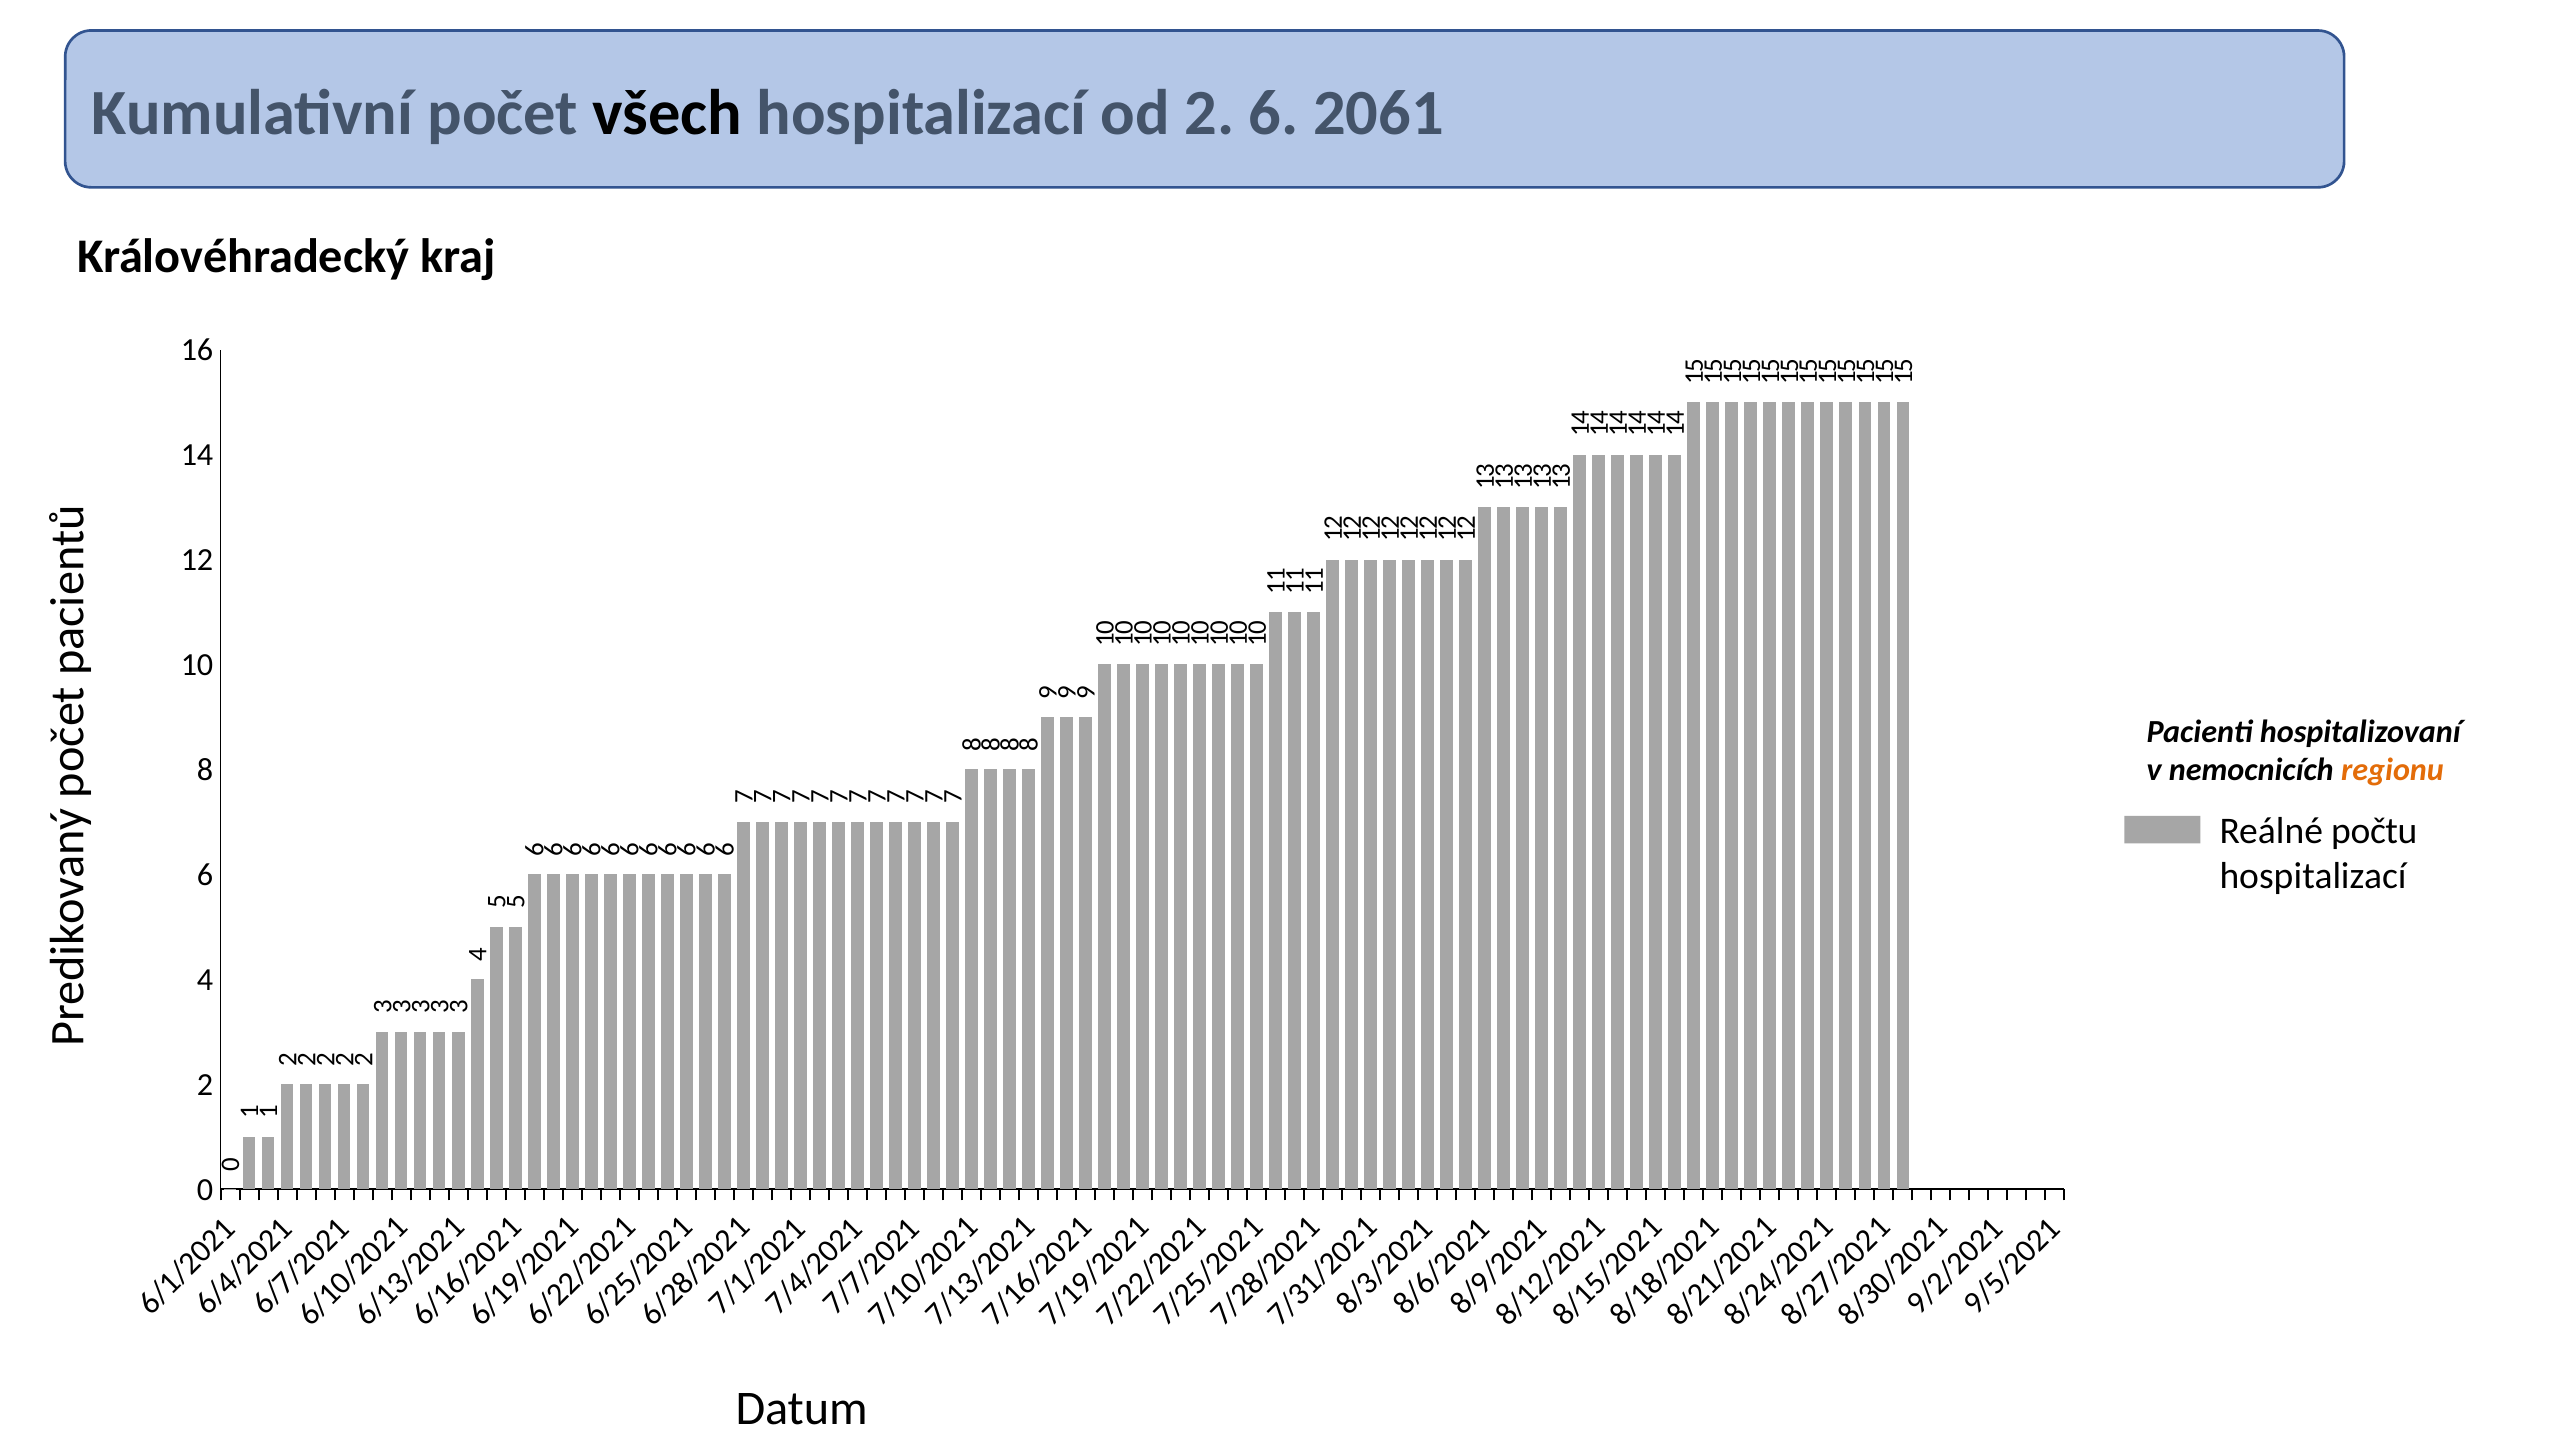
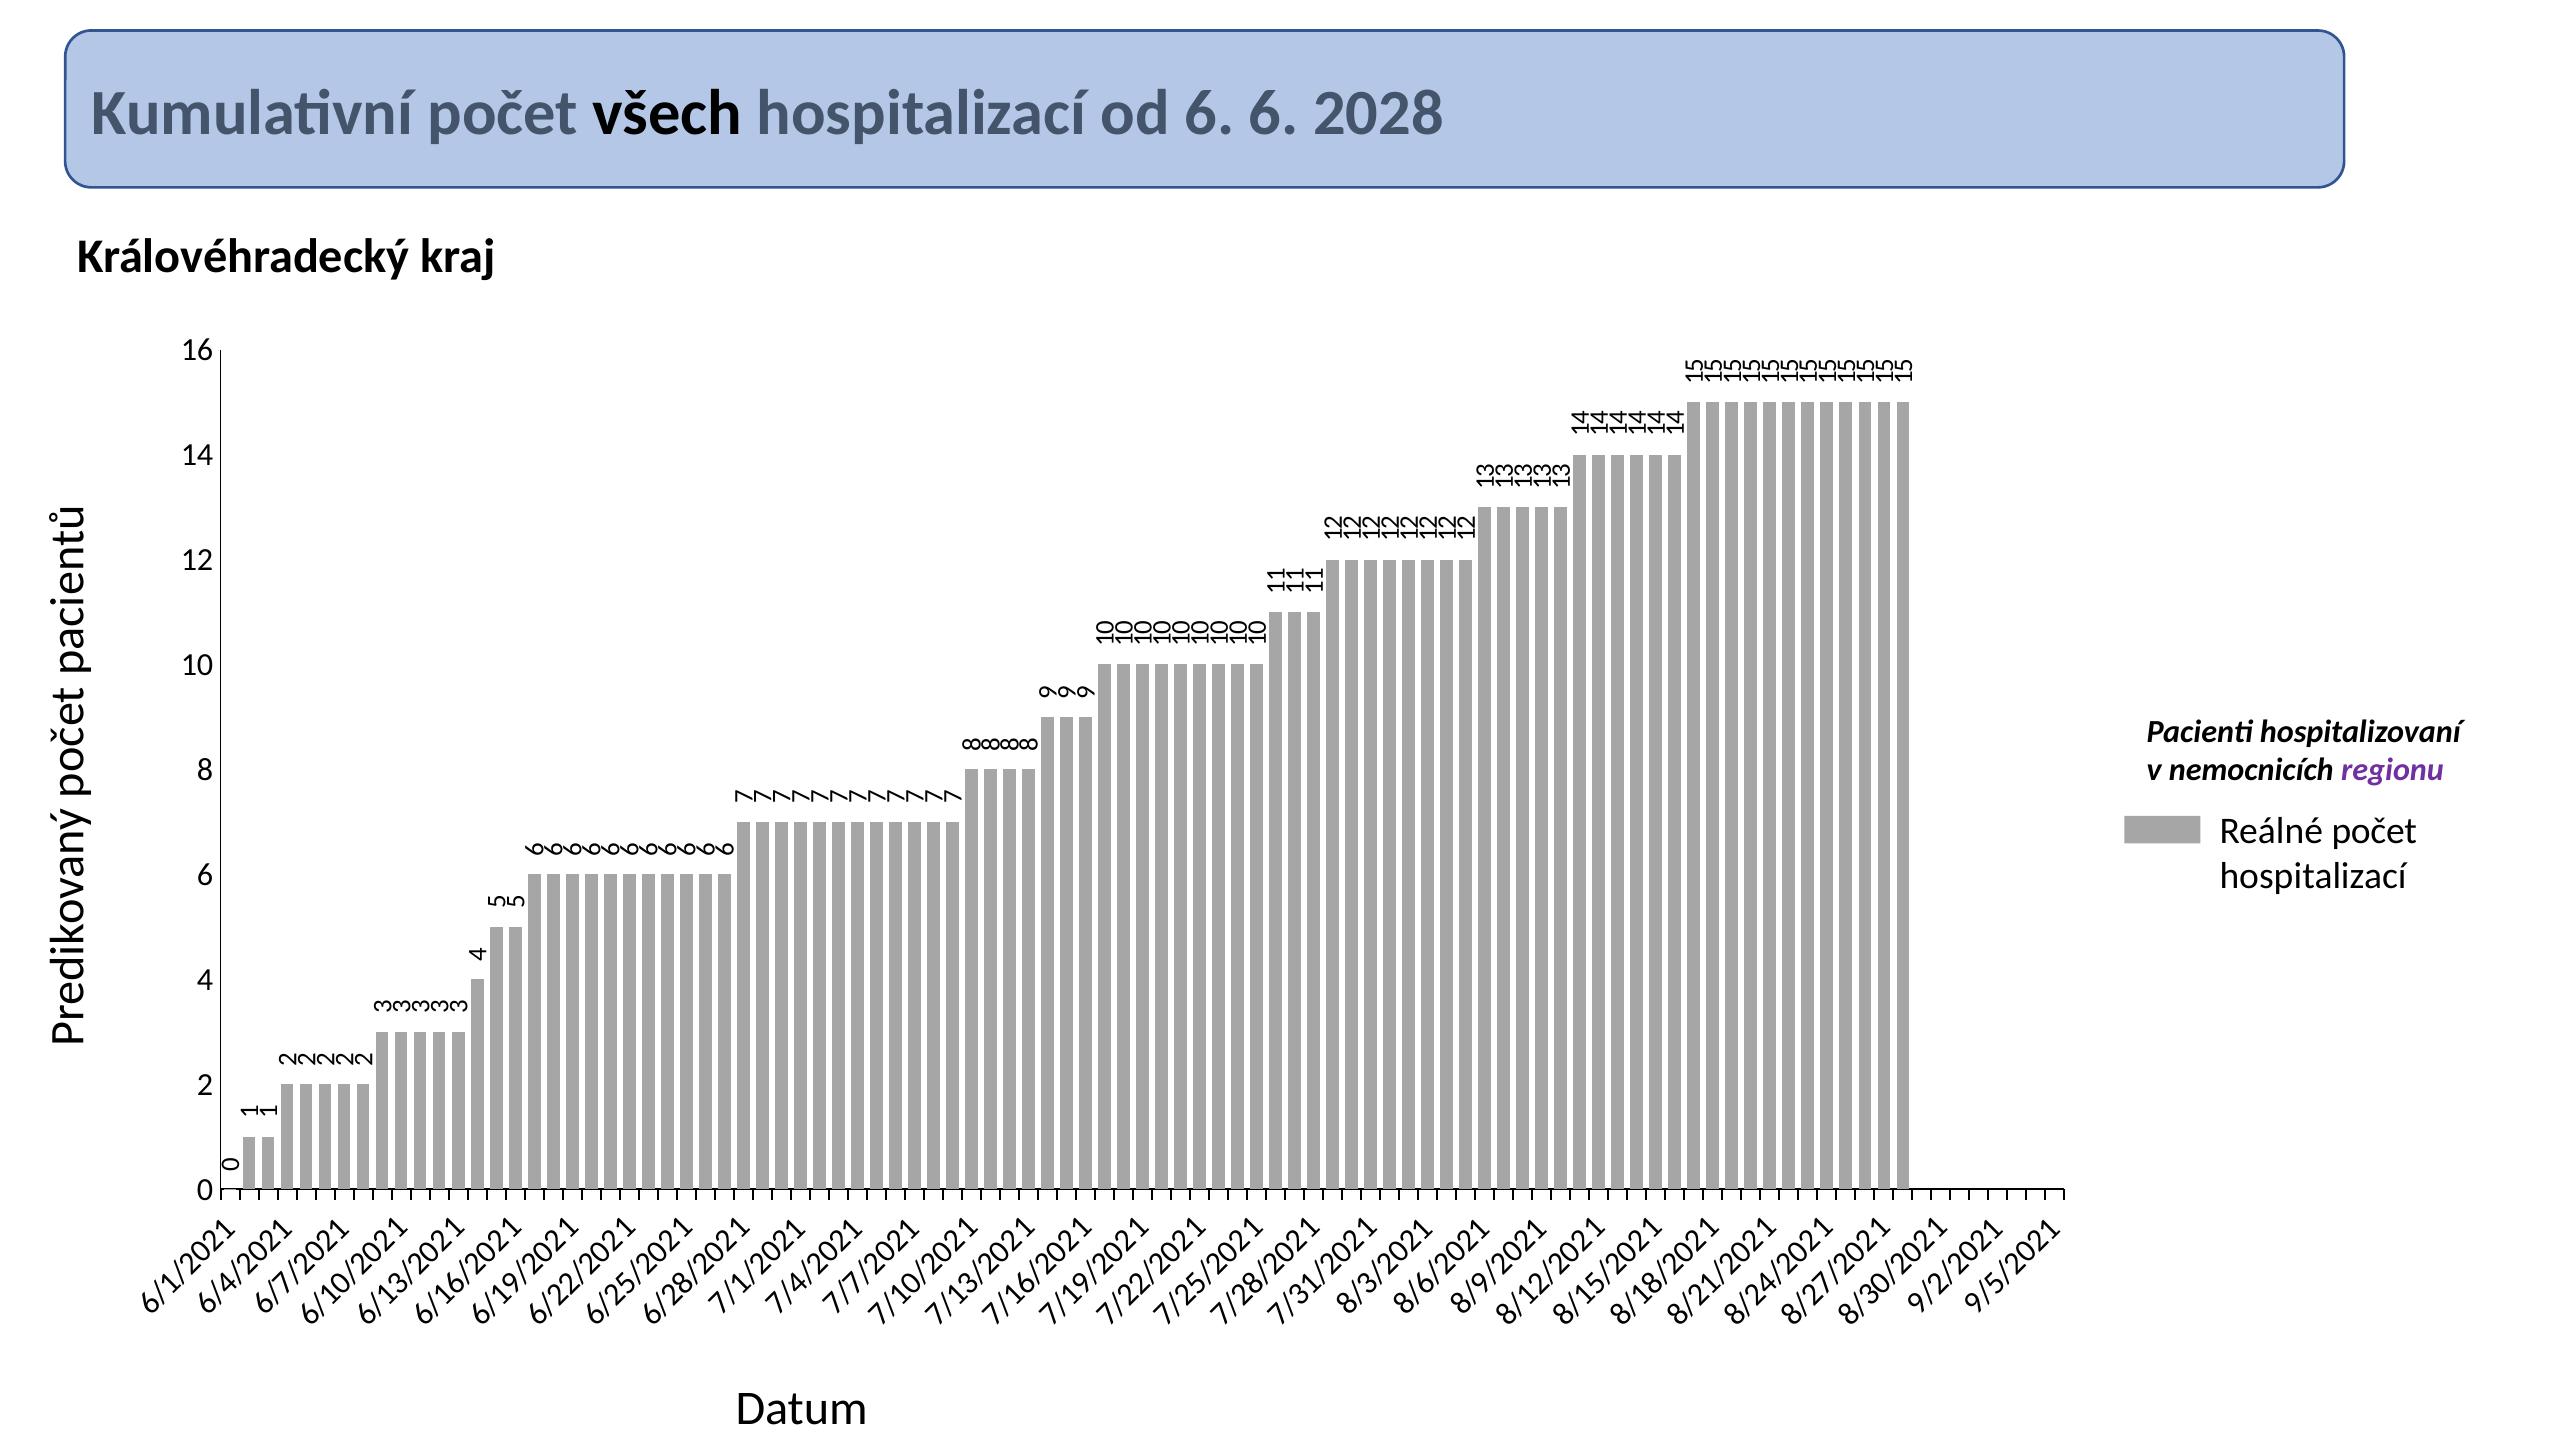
od 2: 2 -> 6 (1209, 113)
2061: 2061 -> 2028 (1378, 113)
regionu colour: orange -> purple (2392, 770)
Reálné počtu: počtu -> počet (2374, 831)
